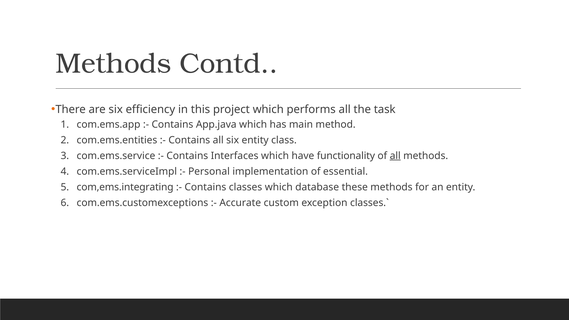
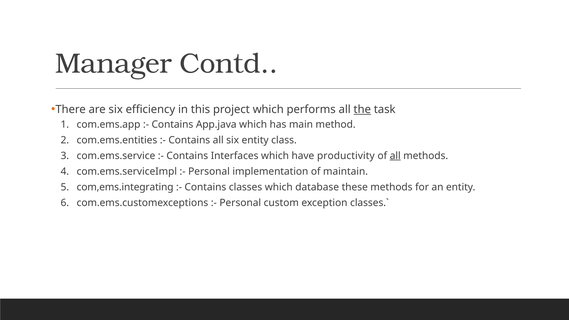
Methods: Methods -> Manager (113, 64)
the underline: none -> present (362, 109)
functionality: functionality -> productivity (346, 156)
essential: essential -> maintain (346, 171)
Accurate: Accurate -> Personal (240, 203)
